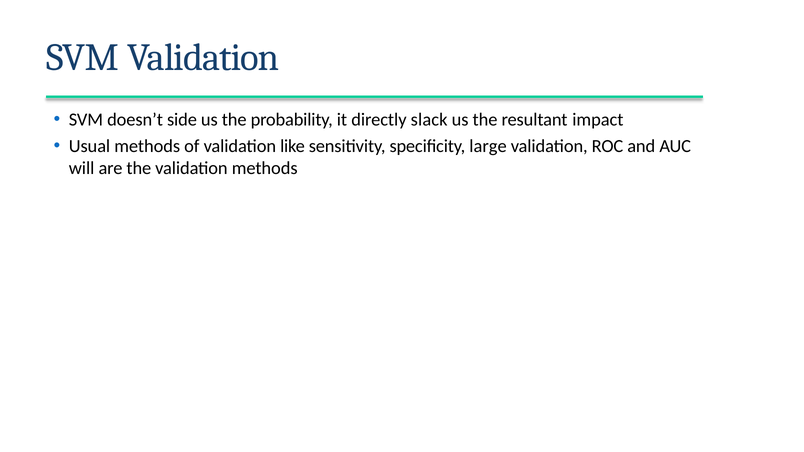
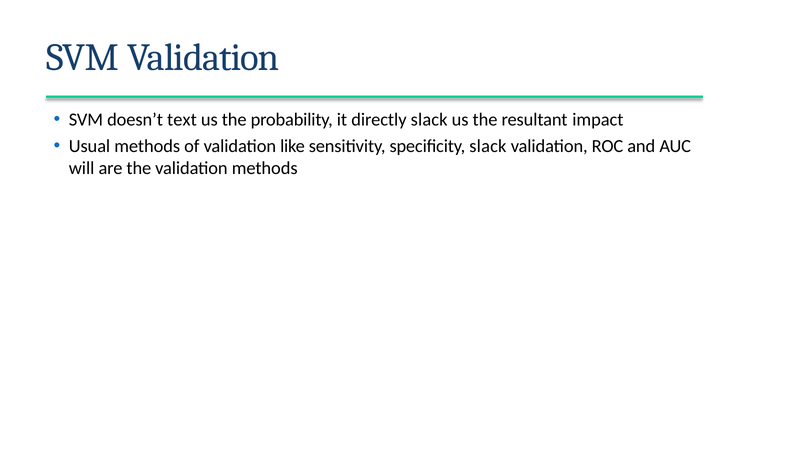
side: side -> text (182, 120)
specificity large: large -> slack (488, 146)
